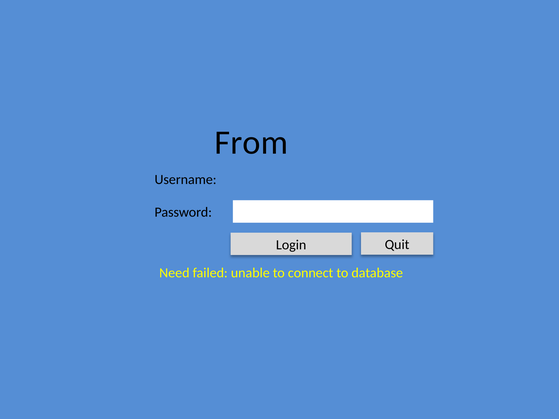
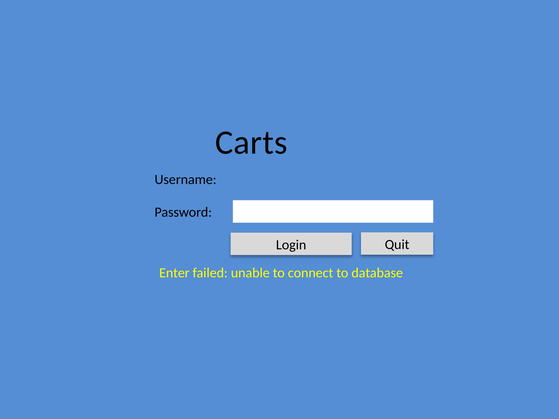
From: From -> Carts (251, 143)
Need: Need -> Enter (174, 273)
